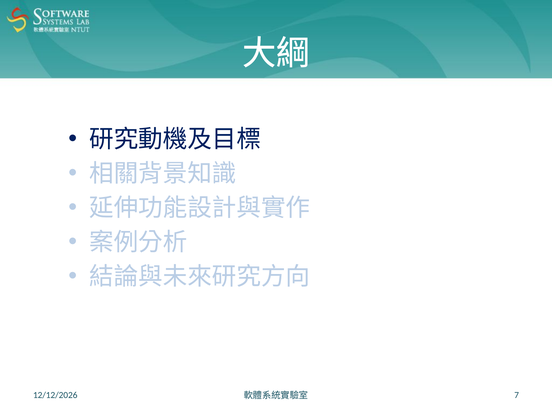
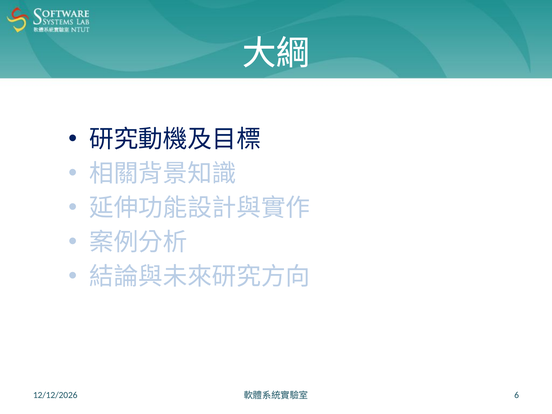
7: 7 -> 6 (517, 395)
